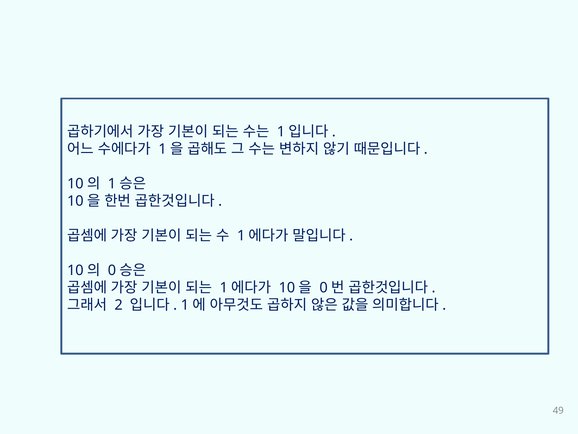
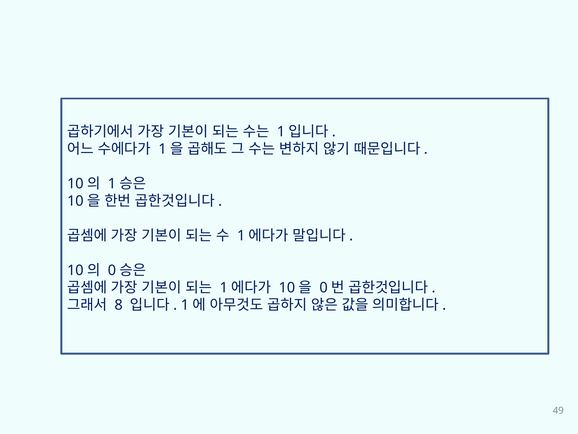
2: 2 -> 8 (119, 305)
